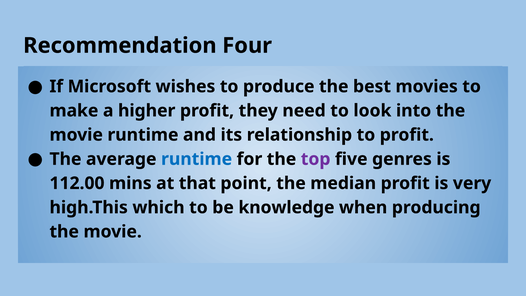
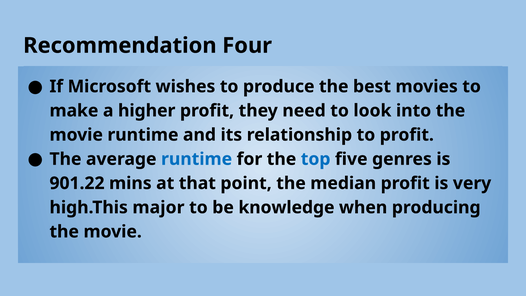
top colour: purple -> blue (316, 159)
112.00: 112.00 -> 901.22 (77, 183)
which: which -> major (158, 207)
